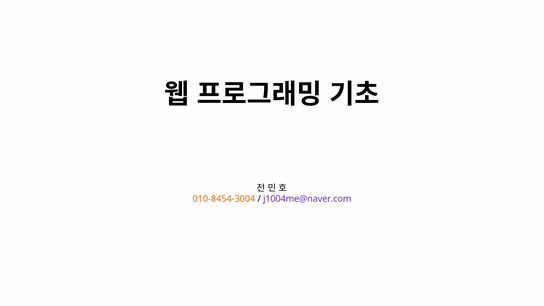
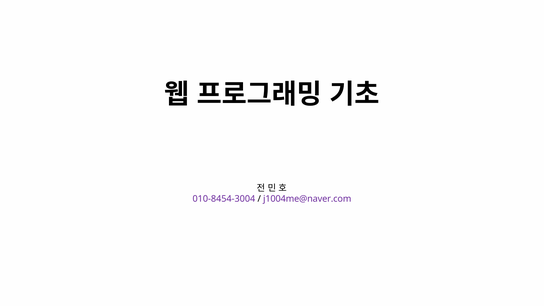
010-8454-3004 colour: orange -> purple (224, 199)
